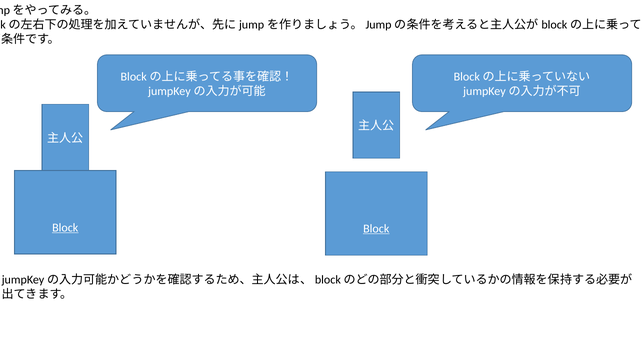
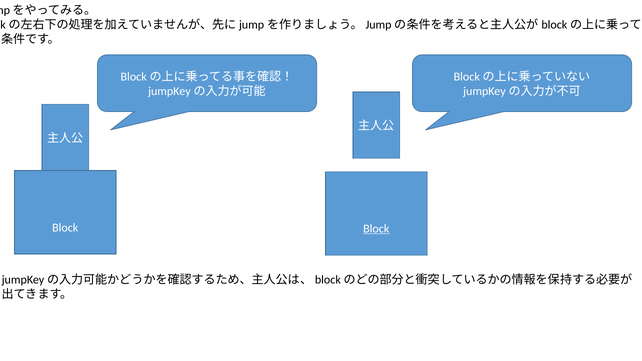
Block underline: present -> none (65, 228)
